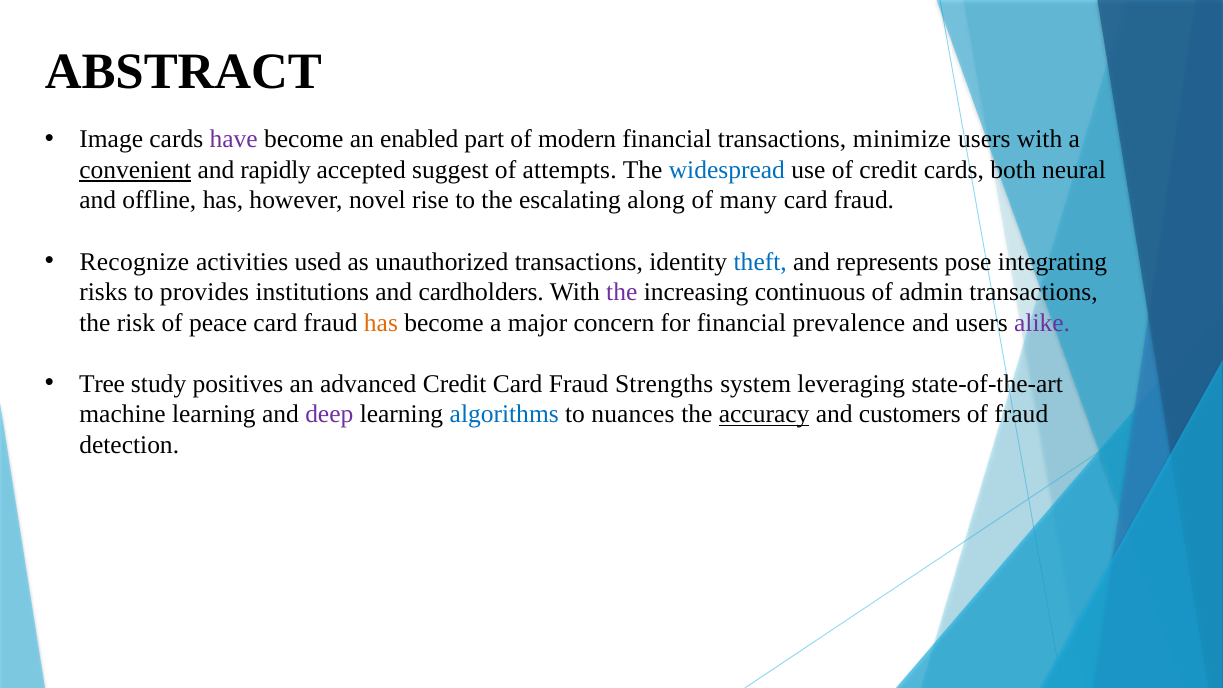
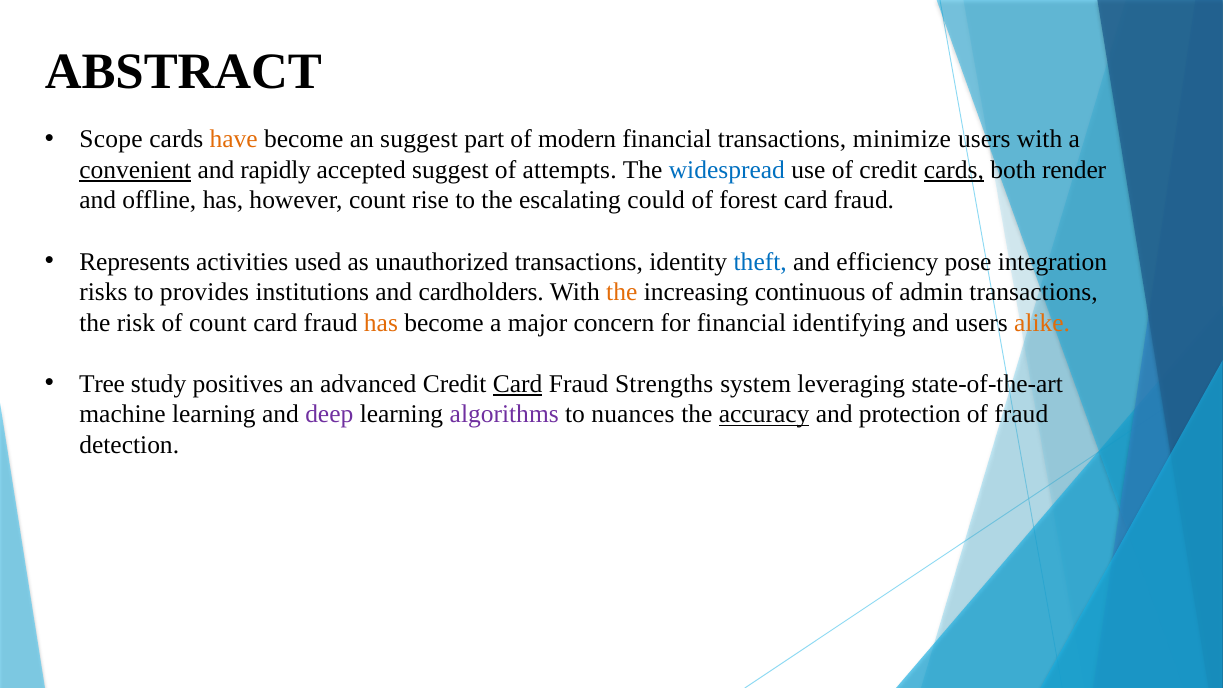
Image: Image -> Scope (111, 139)
have colour: purple -> orange (234, 139)
an enabled: enabled -> suggest (419, 139)
cards underline: none -> present (954, 170)
neural: neural -> render (1074, 170)
however novel: novel -> count (377, 200)
along: along -> could (656, 200)
many: many -> forest (748, 200)
Recognize: Recognize -> Represents (135, 262)
represents: represents -> efficiency (887, 262)
integrating: integrating -> integration (1052, 262)
the colour: purple -> orange (622, 292)
of peace: peace -> count (218, 323)
prevalence: prevalence -> identifying (849, 323)
alike colour: purple -> orange (1042, 323)
Card underline: none -> present (518, 384)
algorithms colour: blue -> purple (504, 415)
customers: customers -> protection (910, 415)
